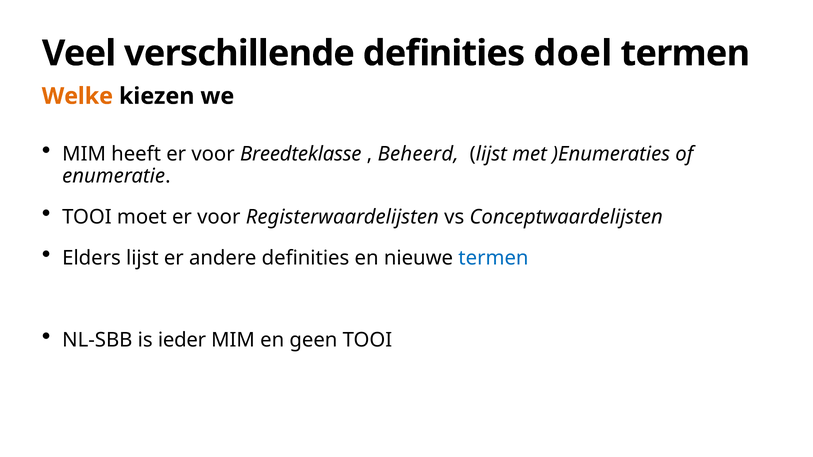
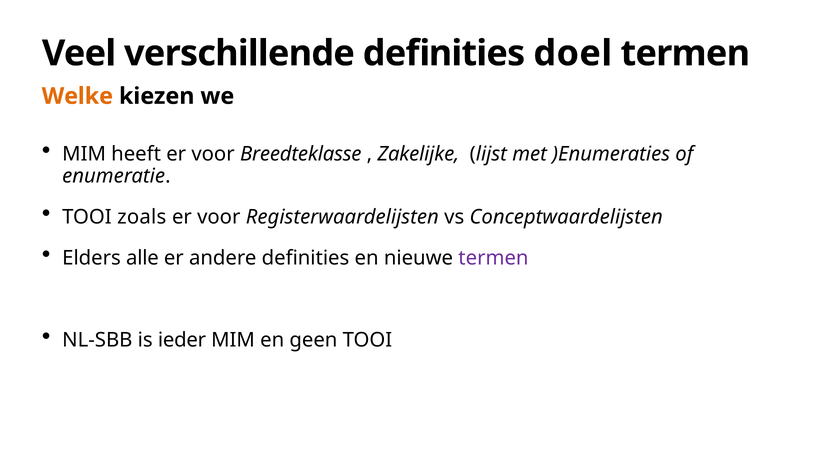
Beheerd: Beheerd -> Zakelijke (418, 154)
moet: moet -> zoals (142, 217)
Elders lijst: lijst -> alle (142, 258)
termen colour: blue -> purple (493, 258)
